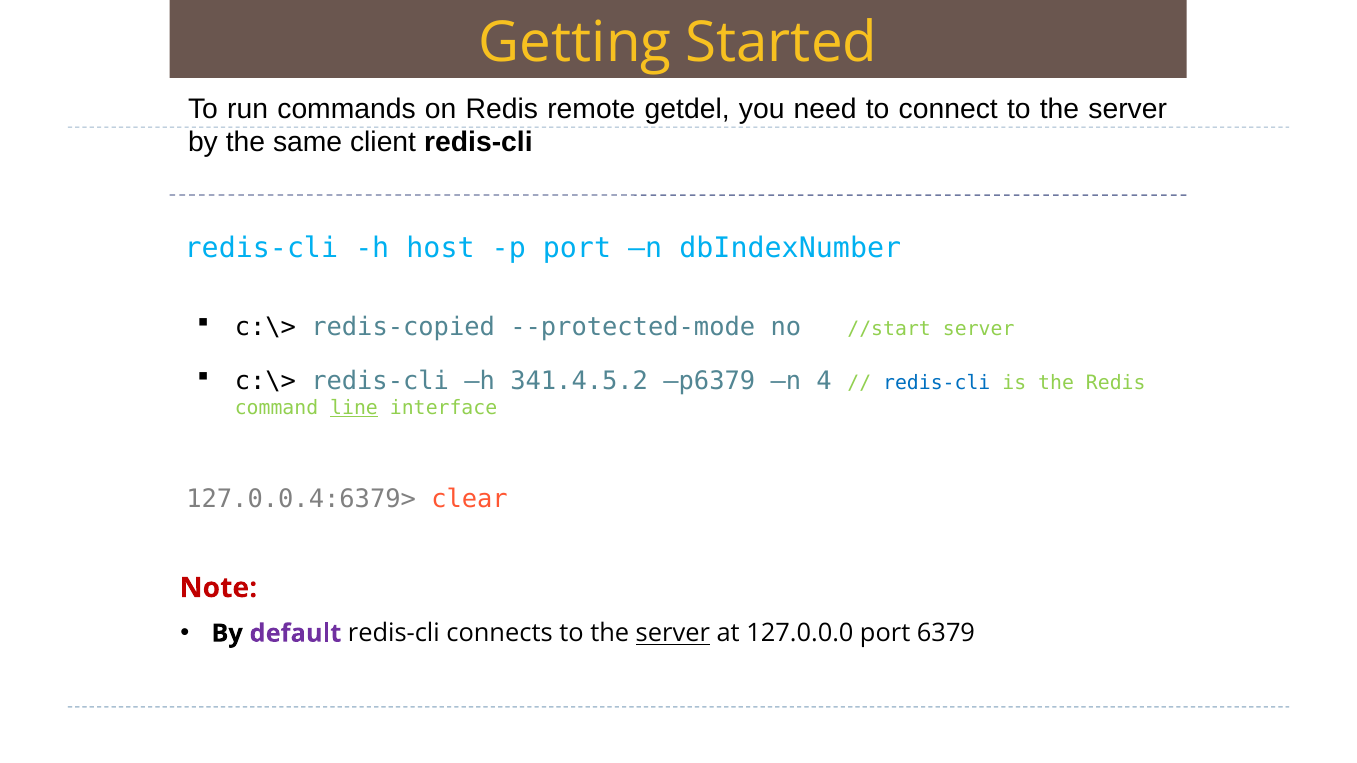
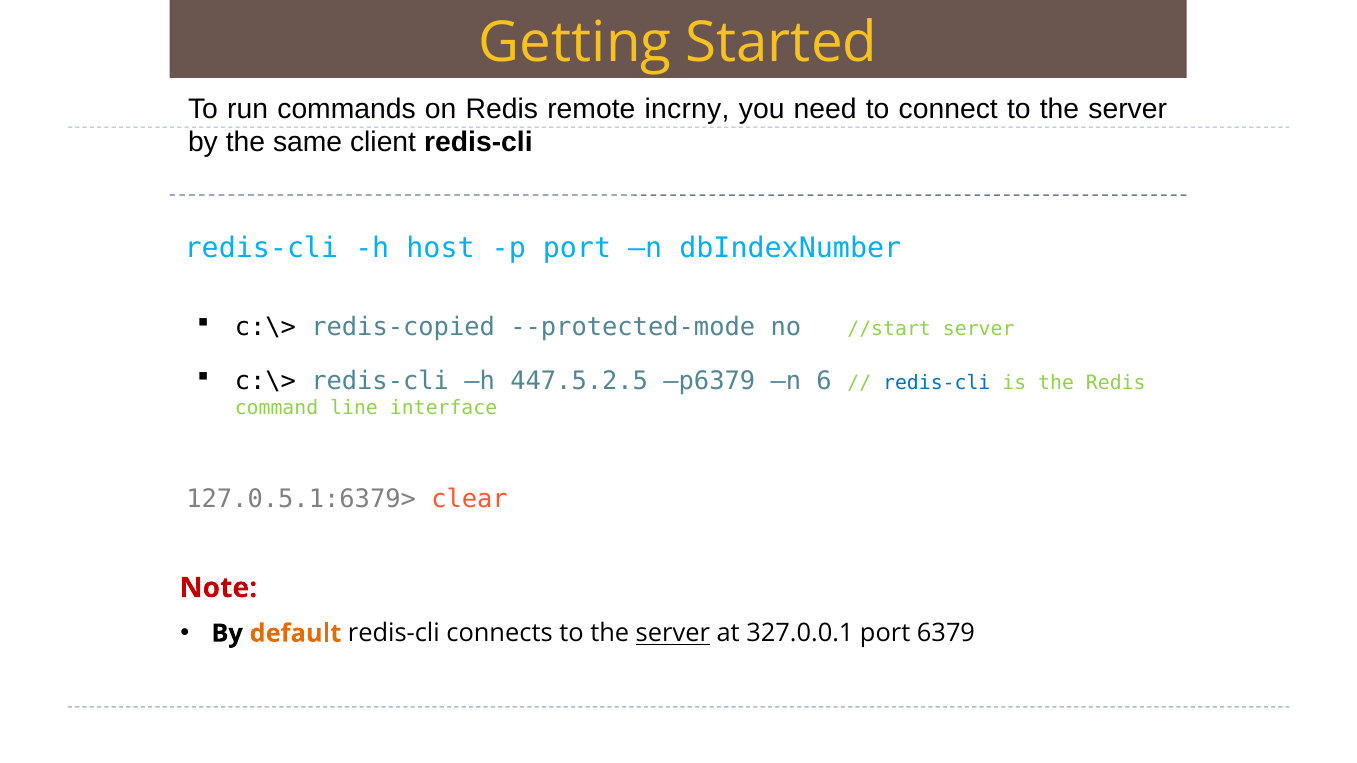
getdel: getdel -> incrny (687, 109)
341.4.5.2: 341.4.5.2 -> 447.5.2.5 (579, 382)
4: 4 -> 6 (824, 382)
line underline: present -> none (354, 408)
127.0.0.4:6379>: 127.0.0.4:6379> -> 127.0.5.1:6379> (301, 499)
default colour: purple -> orange (295, 634)
127.0.0.0: 127.0.0.0 -> 327.0.0.1 (800, 634)
